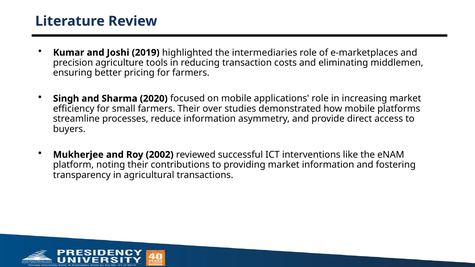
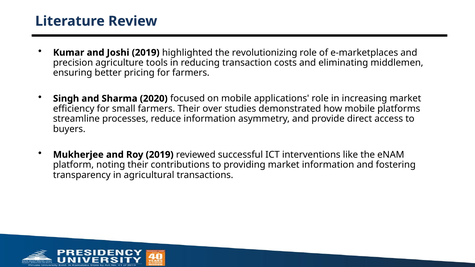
intermediaries: intermediaries -> revolutionizing (265, 53)
Roy 2002: 2002 -> 2019 (160, 155)
